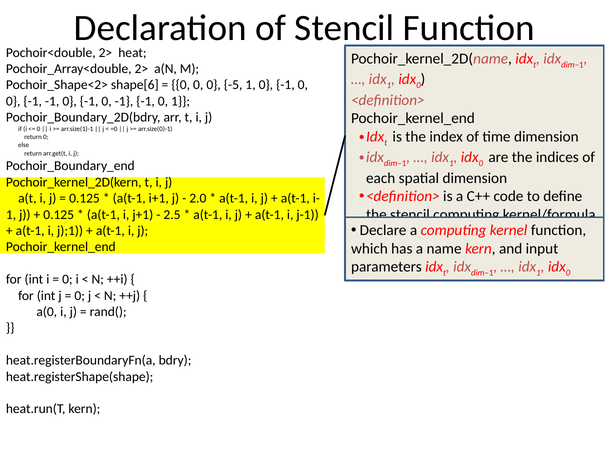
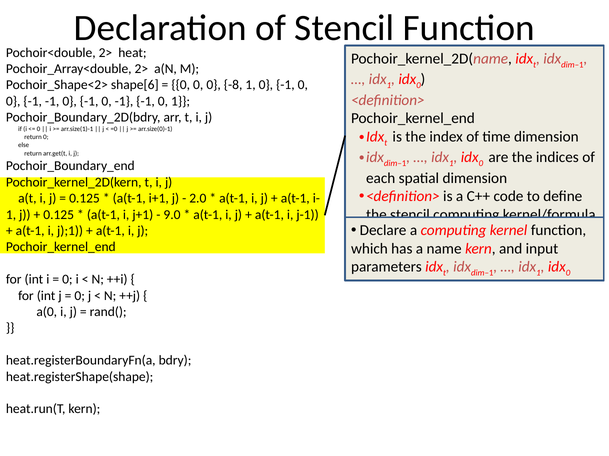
-5: -5 -> -8 (233, 85)
2.5: 2.5 -> 9.0 (172, 215)
